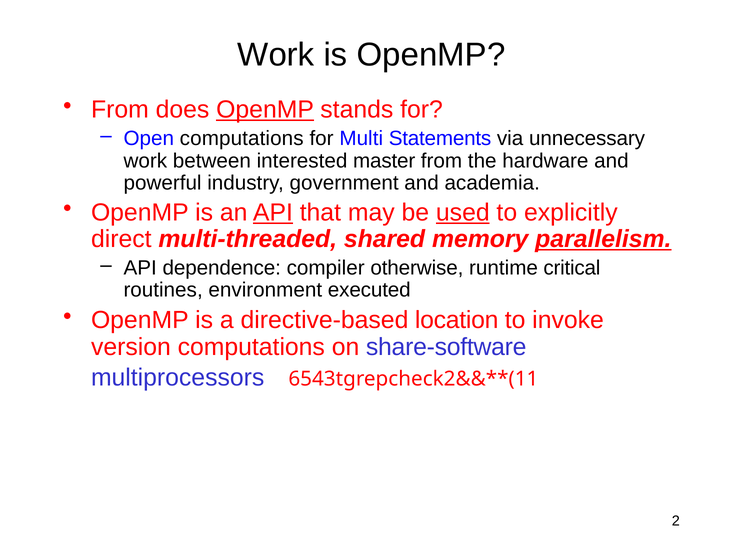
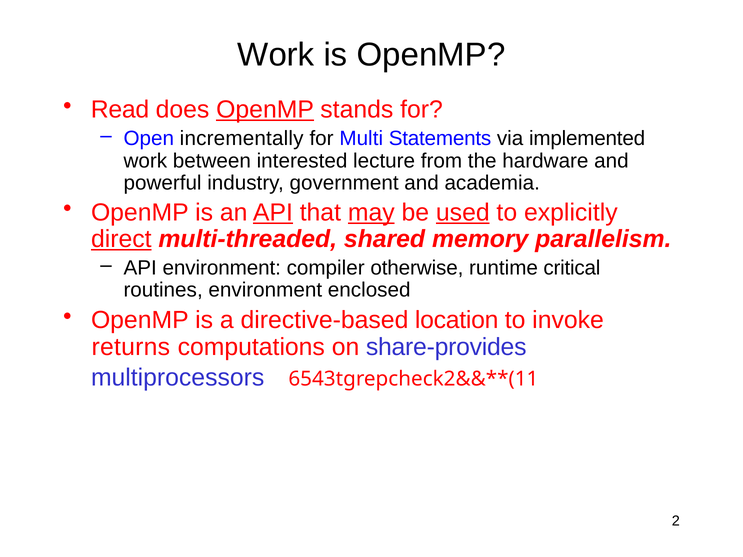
From: From -> Read (120, 110)
Open computations: computations -> incrementally (242, 138)
unnecessary: unnecessary -> implemented (587, 138)
master: master -> lecture (384, 161)
may underline: none -> present (371, 213)
direct underline: none -> present (121, 239)
parallelism underline: present -> none (603, 239)
API dependence: dependence -> environment (222, 268)
executed: executed -> enclosed (369, 290)
version: version -> returns (131, 347)
share-software: share-software -> share-provides (446, 347)
